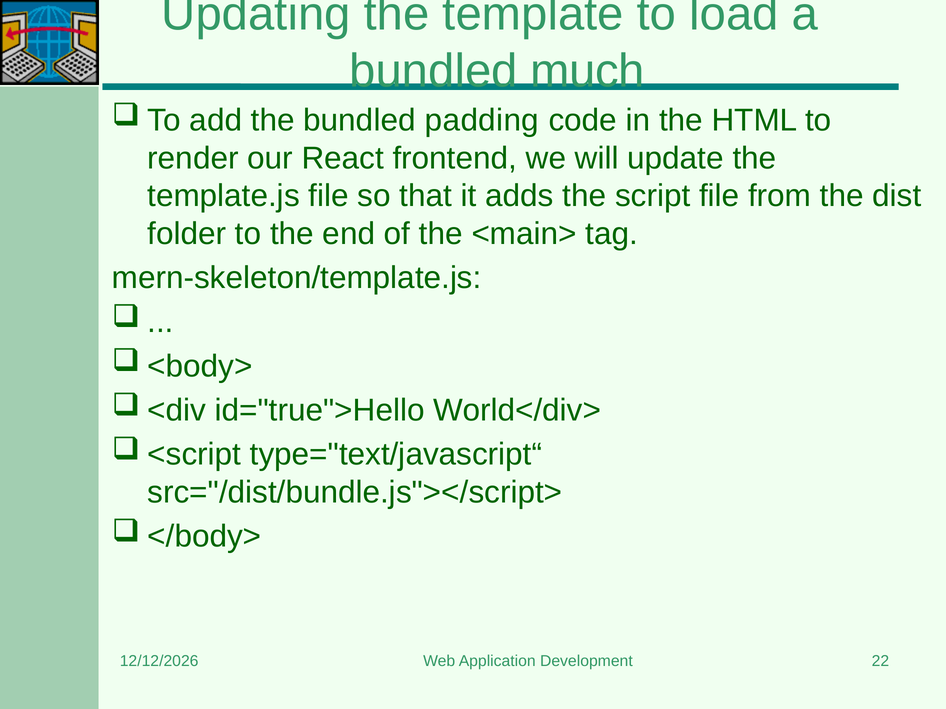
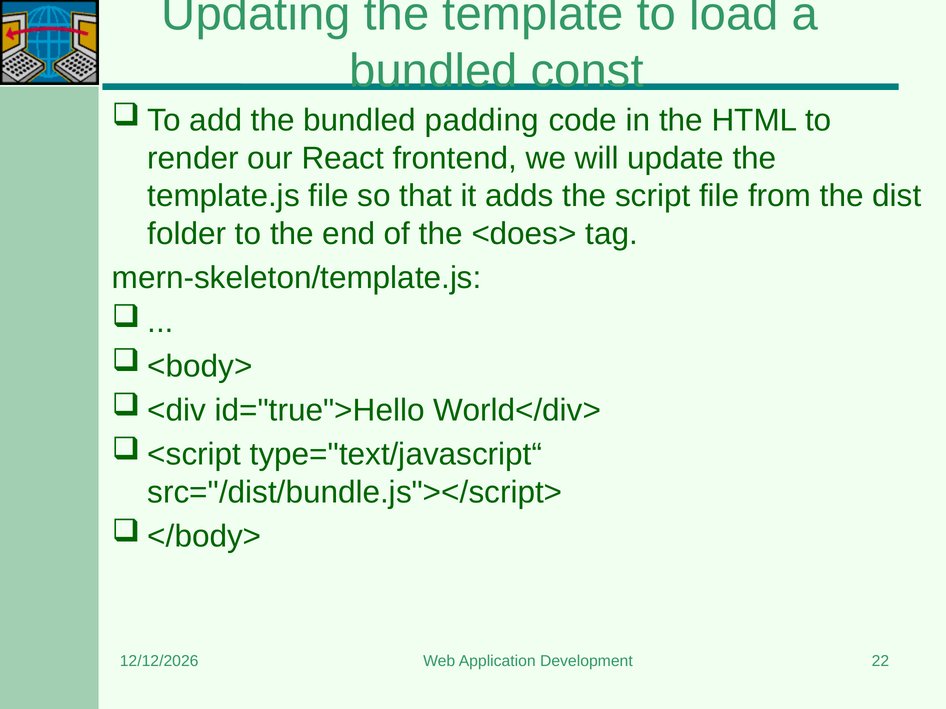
much: much -> const (587, 71)
<main>: <main> -> <does> (524, 234)
